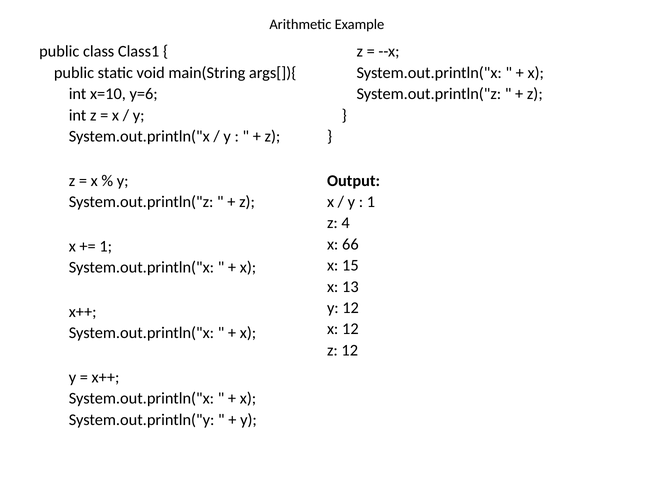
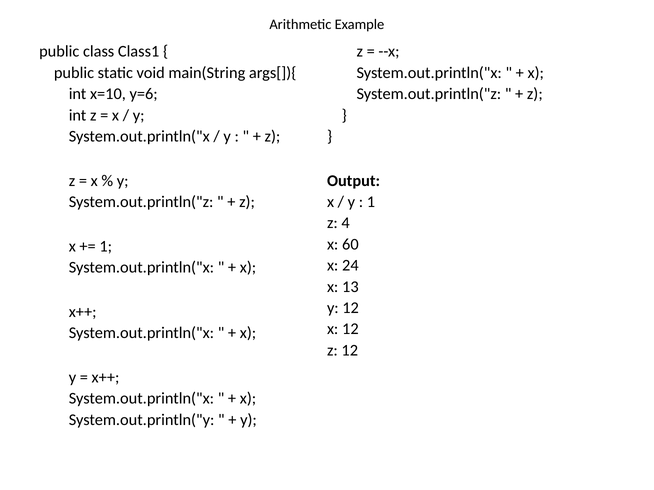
66: 66 -> 60 (350, 245)
15: 15 -> 24 (350, 266)
